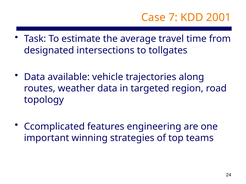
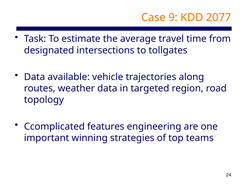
7: 7 -> 9 (173, 18)
2001: 2001 -> 2077 (219, 18)
